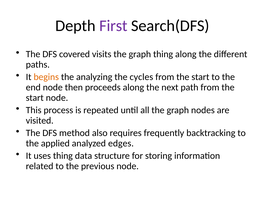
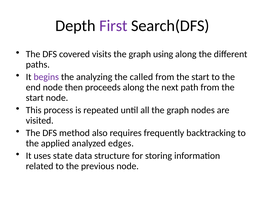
graph thing: thing -> using (163, 54)
begins colour: orange -> purple (46, 77)
cycles: cycles -> called (141, 77)
uses thing: thing -> state (63, 156)
